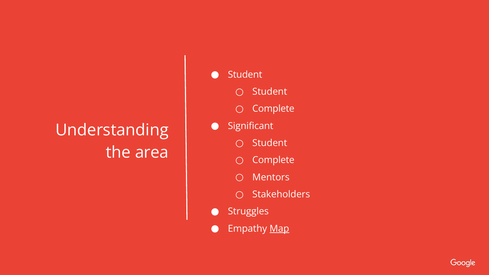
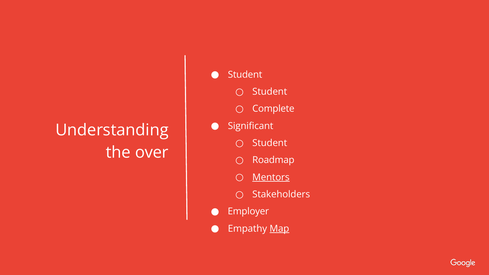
area: area -> over (152, 153)
Complete: Complete -> Roadmap (273, 160)
Mentors underline: none -> present (271, 177)
Struggles: Struggles -> Employer (248, 212)
